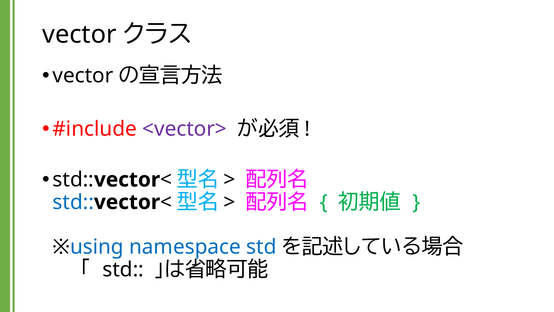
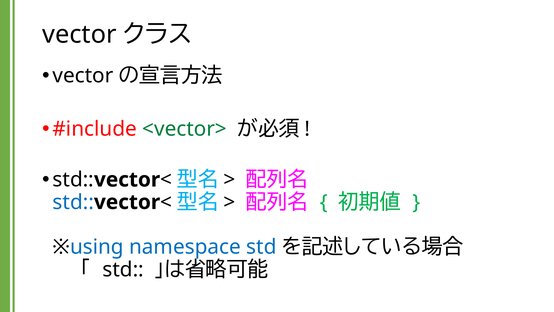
<vector> colour: purple -> green (185, 129)
